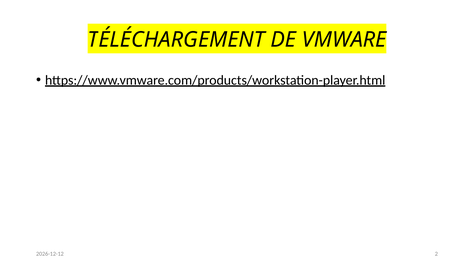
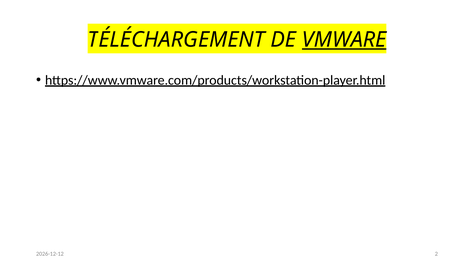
VMWARE underline: none -> present (344, 40)
